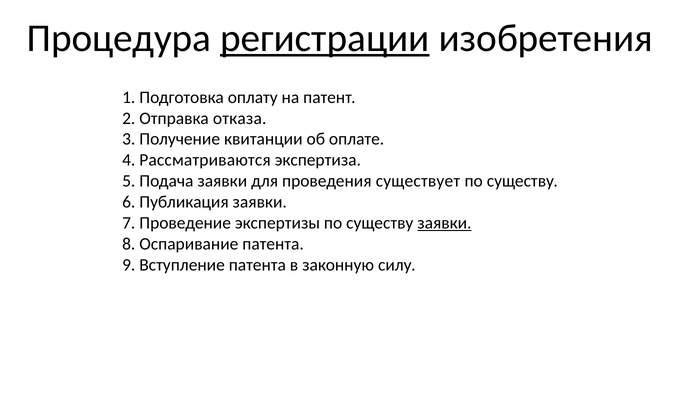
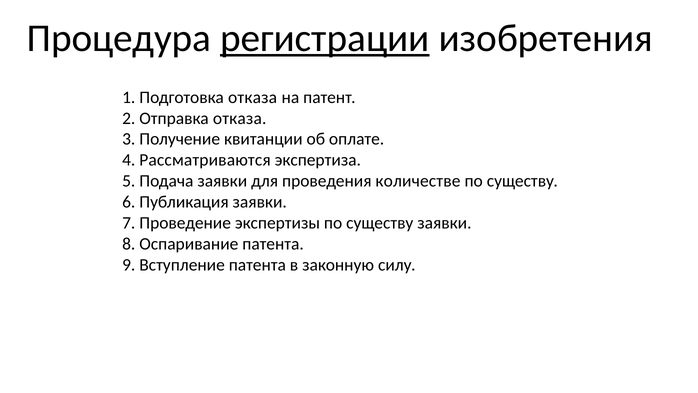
Подготовка оплату: оплату -> отказа (253, 97)
существует: существует -> количестве (418, 181)
заявки underline: present -> none (444, 223)
